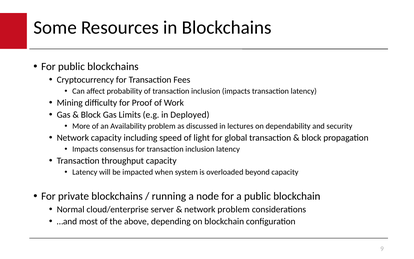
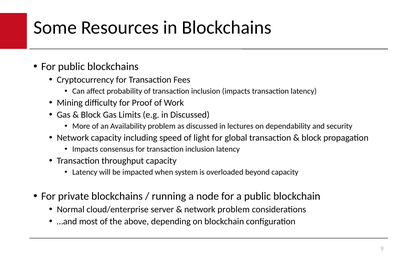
in Deployed: Deployed -> Discussed (190, 115)
